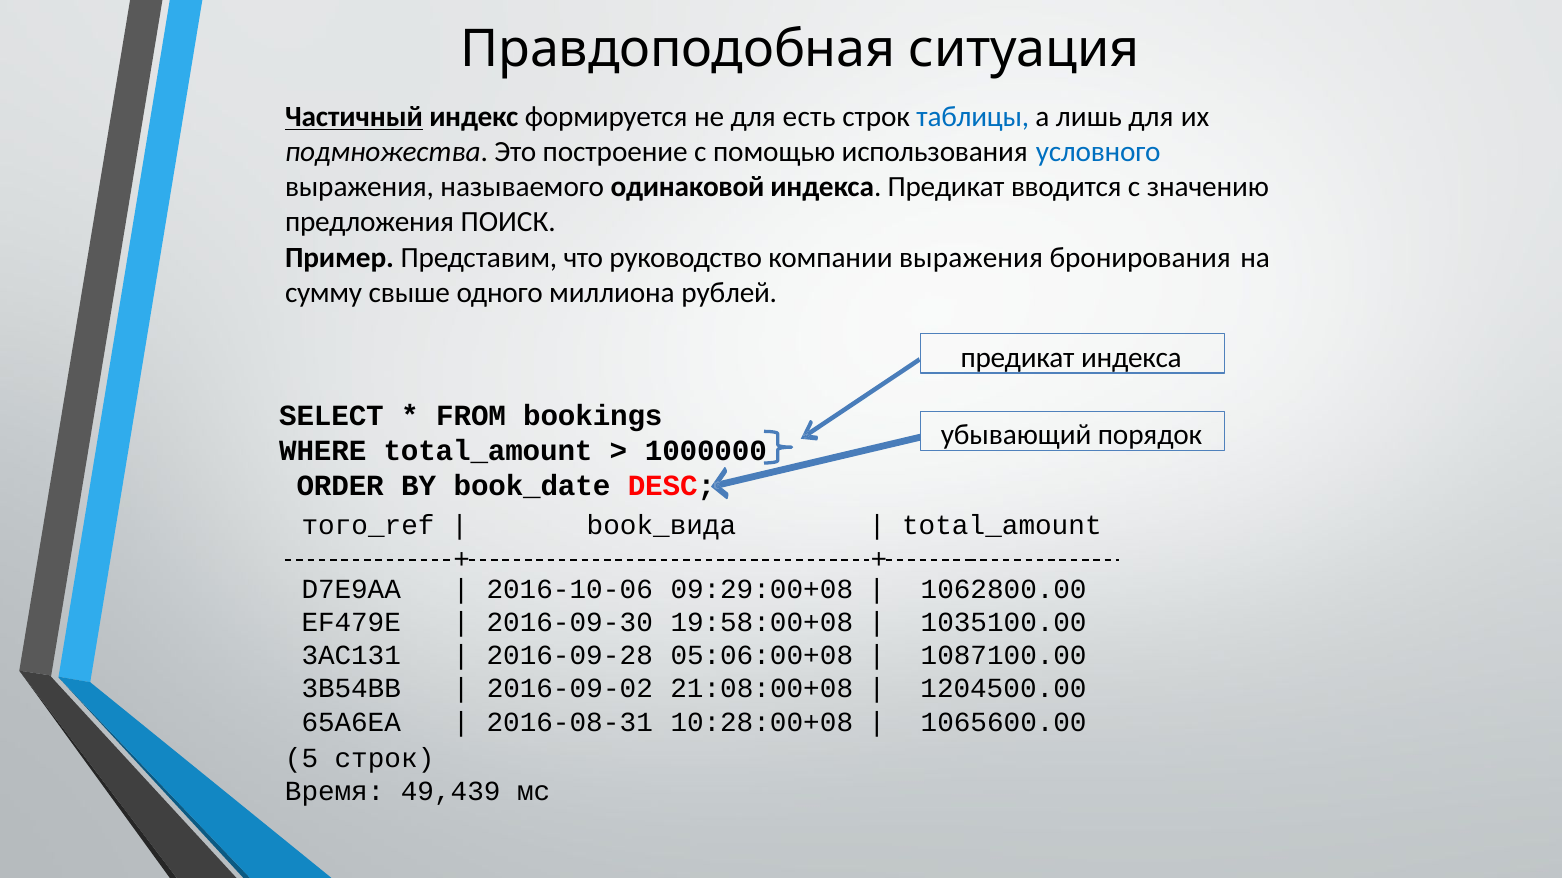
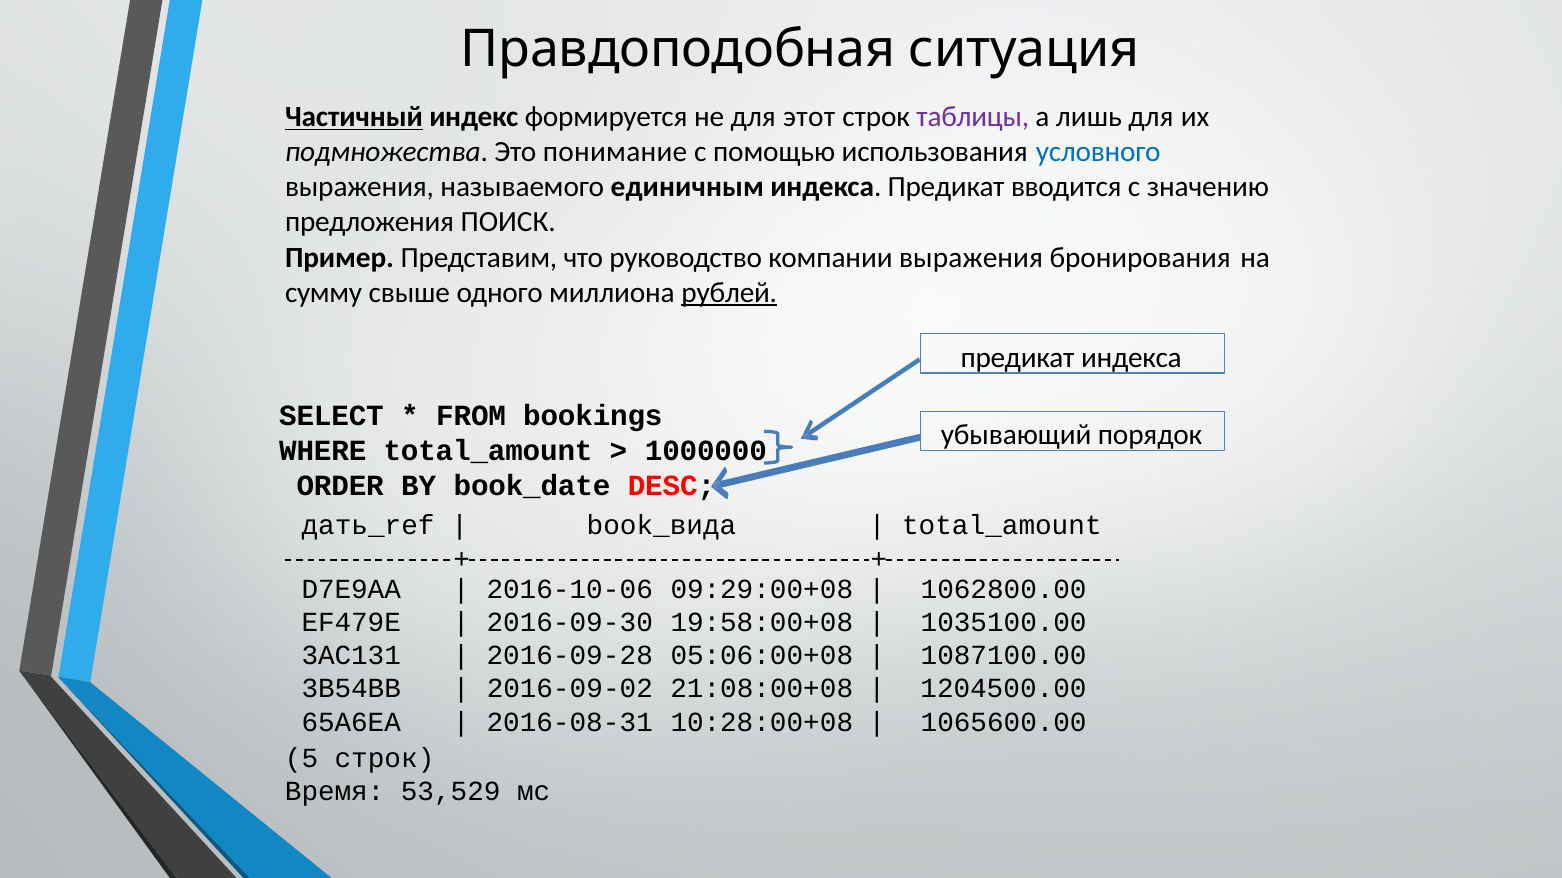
есть: есть -> этот (809, 117)
таблицы colour: blue -> purple (973, 117)
построение: построение -> понимание (615, 152)
одинаковой: одинаковой -> единичным (687, 187)
рублей underline: none -> present (729, 293)
того_ref: того_ref -> дать_ref (368, 526)
49,439: 49,439 -> 53,529 (451, 792)
